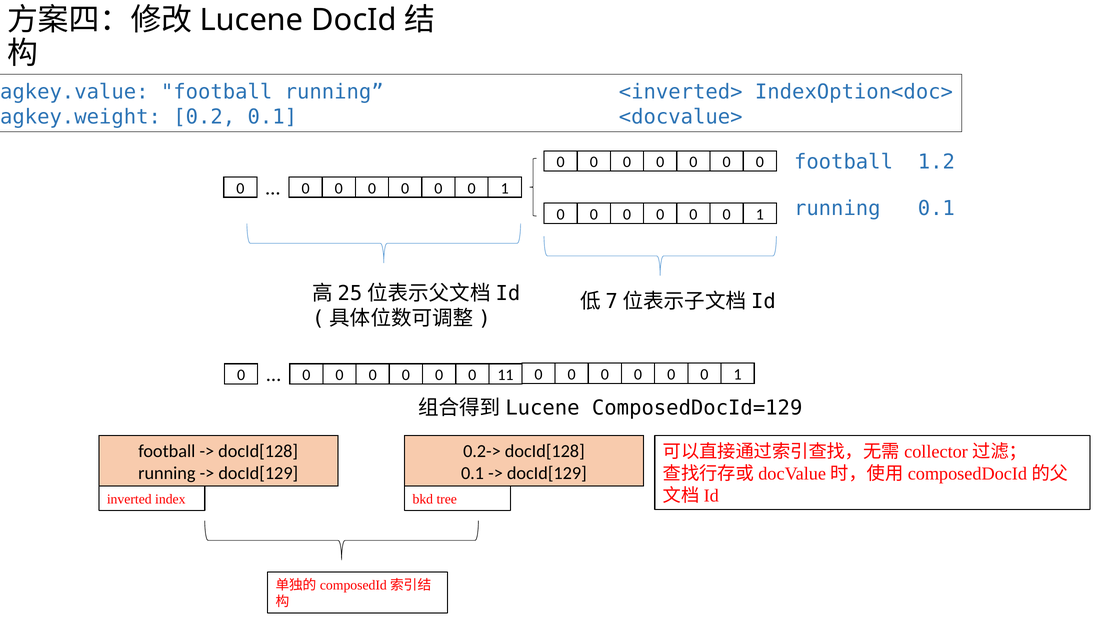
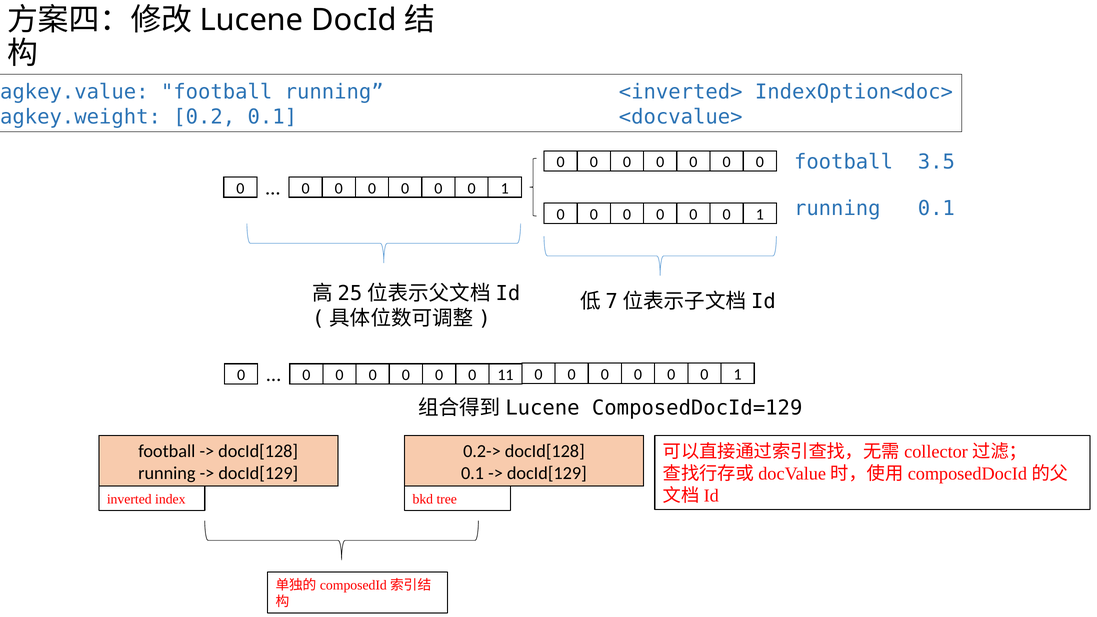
1.2: 1.2 -> 3.5 (936, 162)
